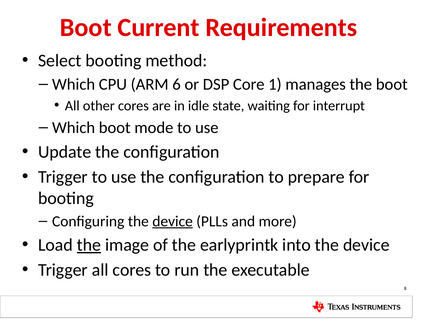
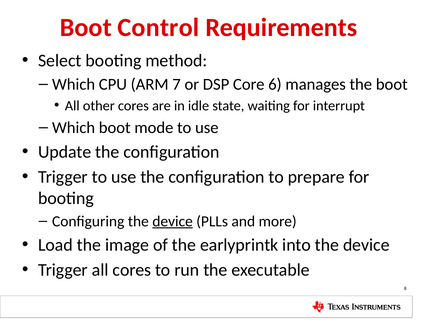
Current: Current -> Control (158, 28)
6: 6 -> 7 (177, 84)
1: 1 -> 6 (275, 84)
the underline: present -> none (89, 245)
